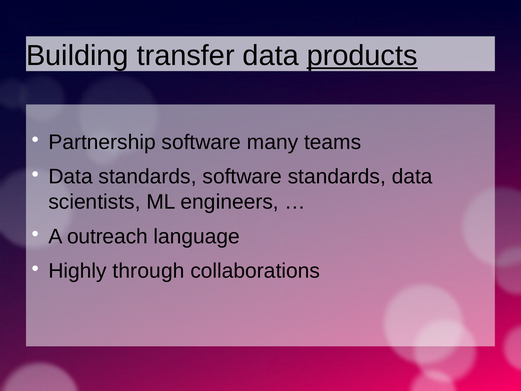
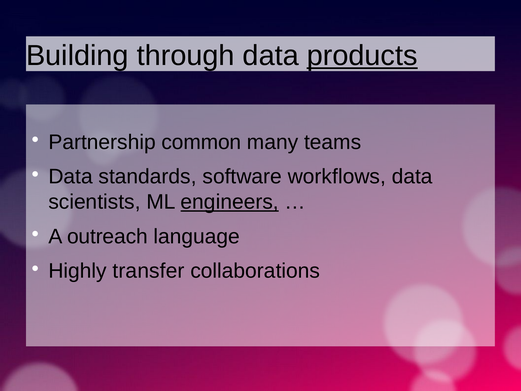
transfer: transfer -> through (186, 56)
Partnership software: software -> common (201, 142)
software standards: standards -> workflows (337, 176)
engineers underline: none -> present (230, 202)
through: through -> transfer (149, 271)
